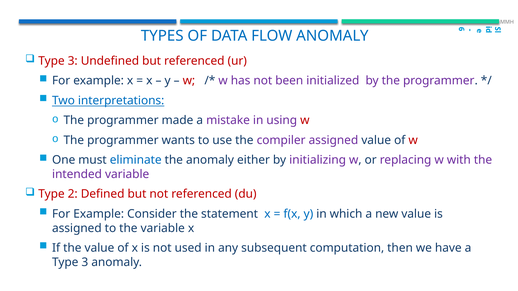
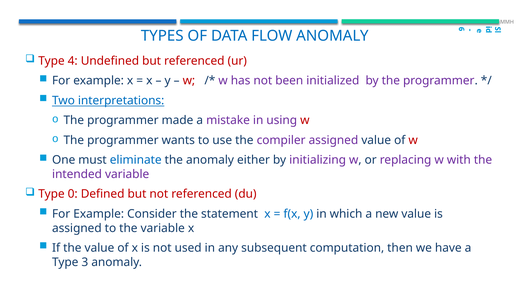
3: 3 -> 4 (73, 61)
2: 2 -> 0 (73, 194)
